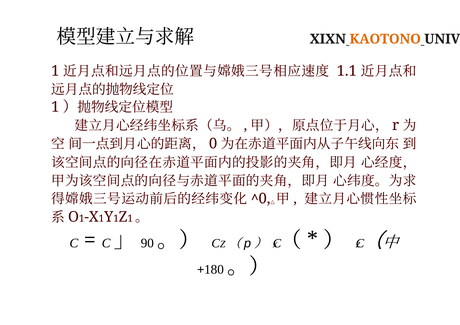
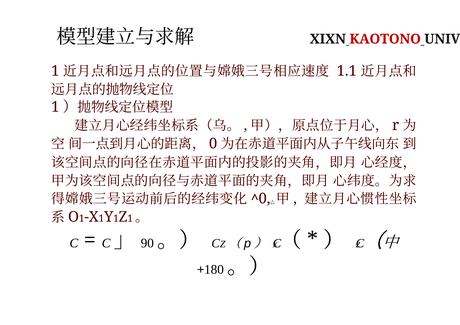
KAOTONO colour: orange -> red (385, 39)
